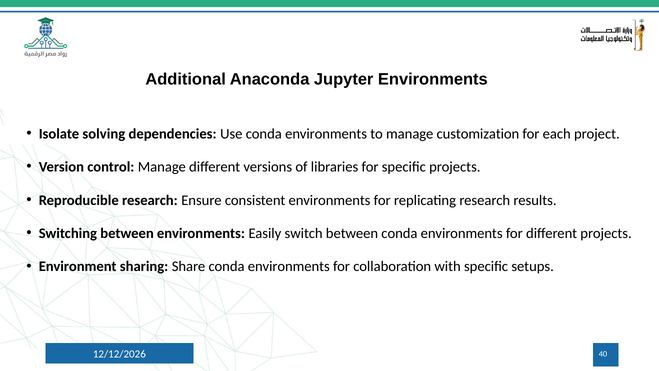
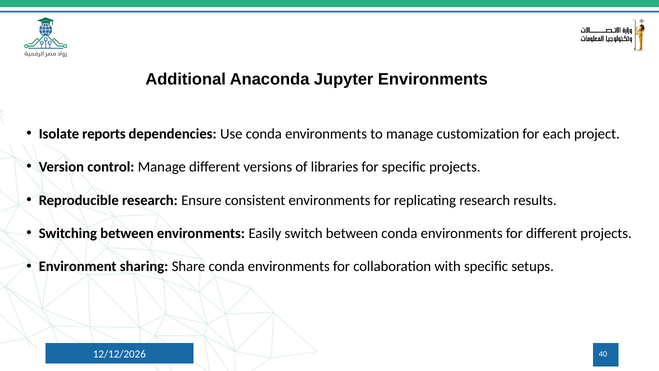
solving: solving -> reports (104, 134)
